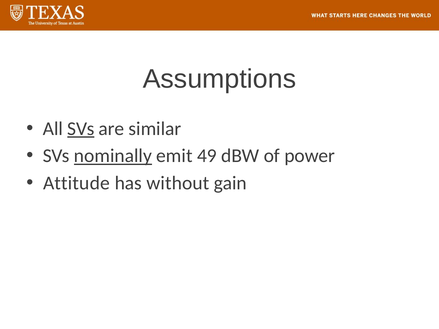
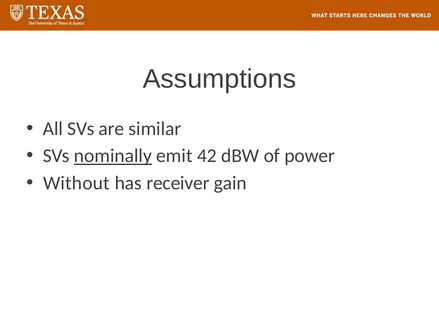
SVs underline: present -> none (81, 129)
49: 49 -> 42 (207, 156)
Attitude: Attitude -> Without (76, 183)
without: without -> receiver (178, 183)
